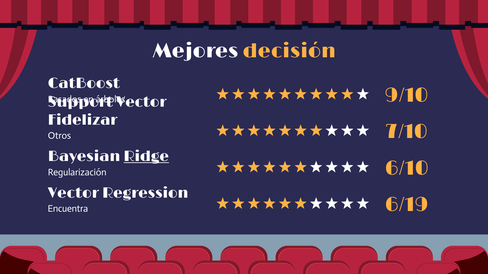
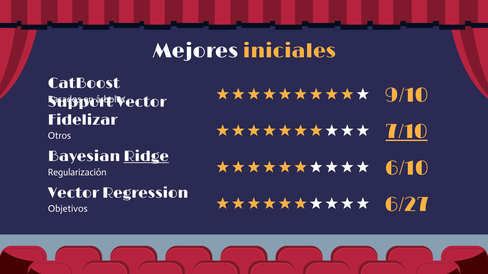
decisión: decisión -> iniciales (290, 51)
7/10 underline: none -> present (407, 132)
6/19: 6/19 -> 6/27 (407, 205)
Encuentra: Encuentra -> Objetivos (68, 209)
